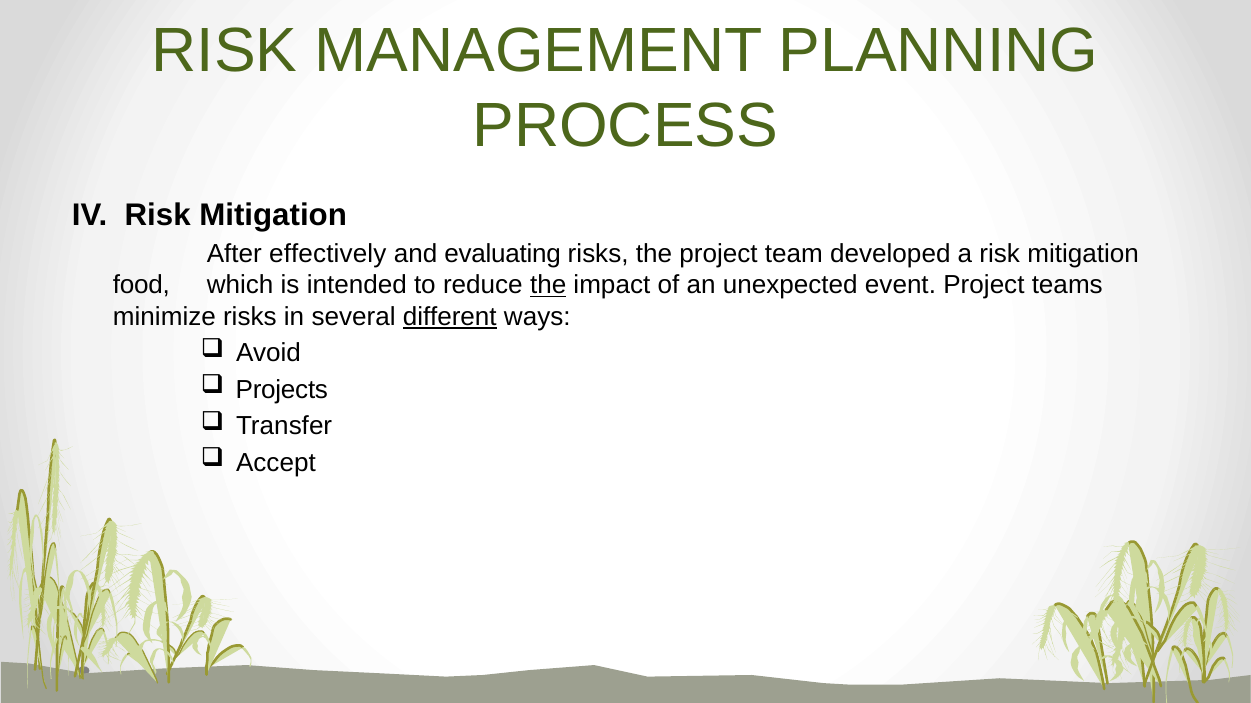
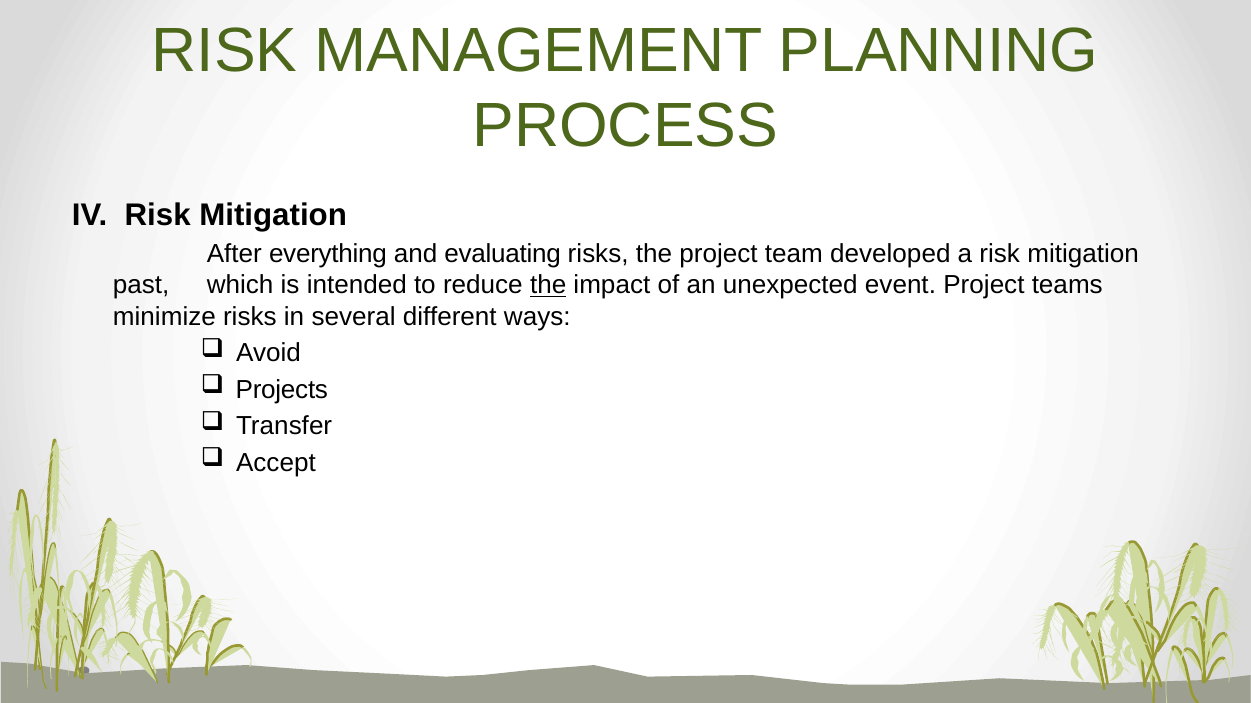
effectively: effectively -> everything (328, 254)
food: food -> past (141, 286)
different underline: present -> none (450, 317)
